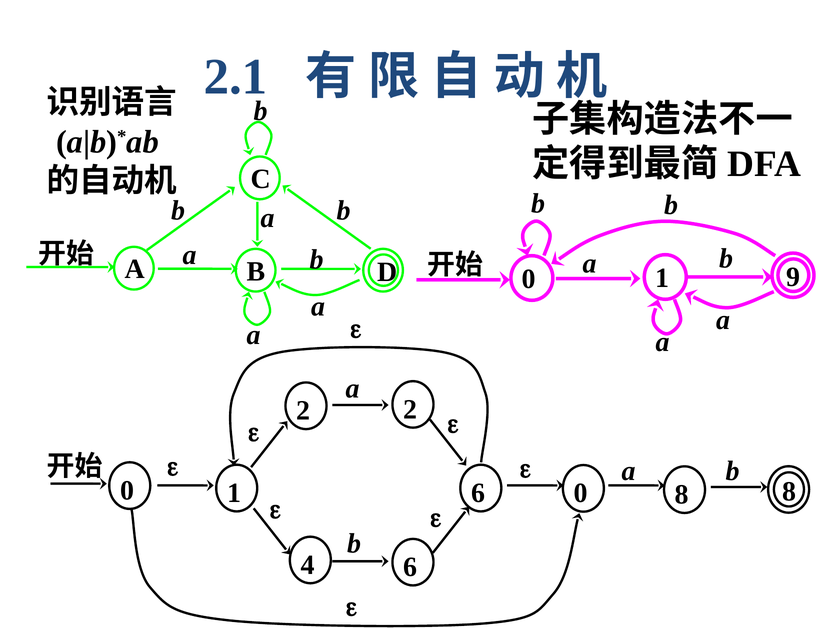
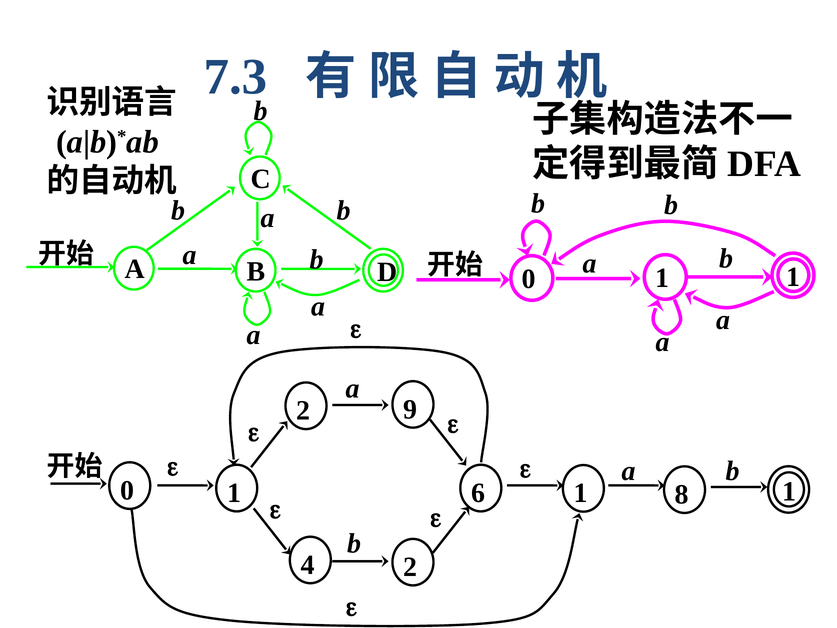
2.1: 2.1 -> 7.3 (236, 77)
9: 9 -> 1 (793, 277)
2 2: 2 -> 9 (410, 409)
6 0: 0 -> 1 (581, 493)
8: 8 -> 1 (789, 491)
4 6: 6 -> 2 (410, 567)
